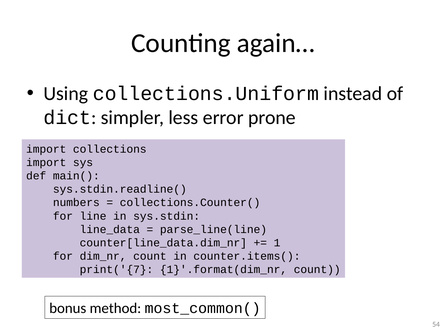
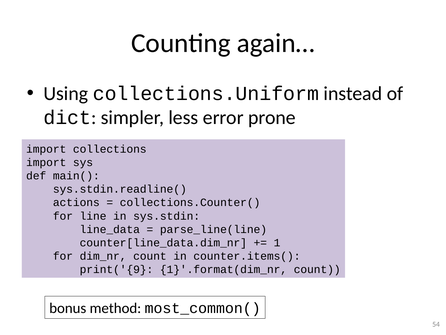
numbers: numbers -> actions (76, 202)
print('{7: print('{7 -> print('{9 (116, 269)
